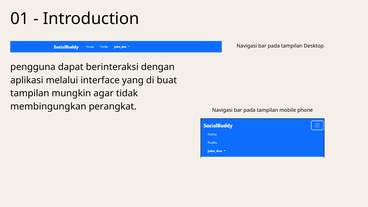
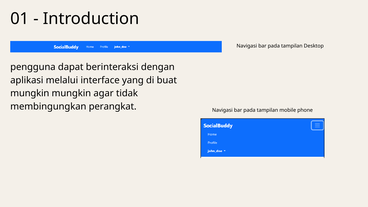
tampilan: tampilan -> mungkin (30, 93)
